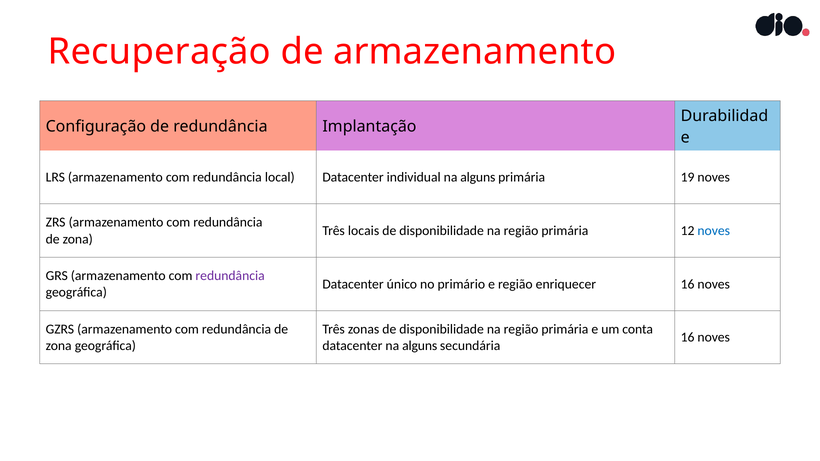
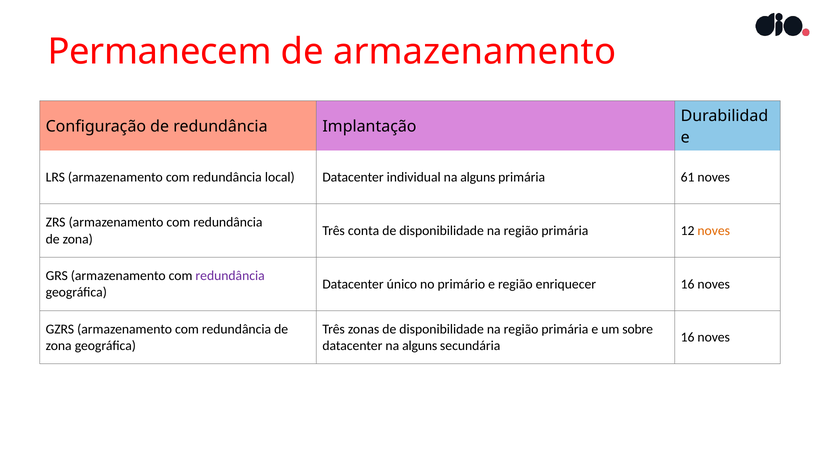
Recuperação: Recuperação -> Permanecem (160, 52)
19: 19 -> 61 (688, 177)
locais: locais -> conta (364, 231)
noves colour: blue -> orange (714, 231)
conta: conta -> sobre (638, 329)
